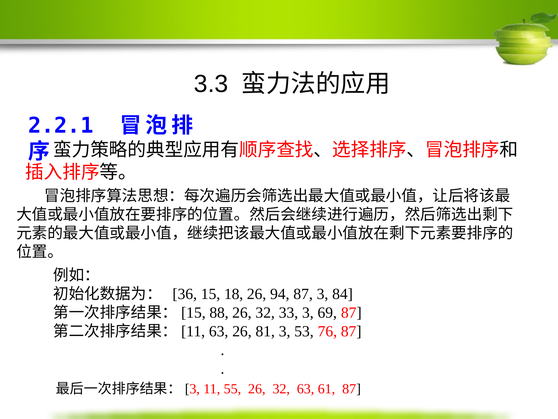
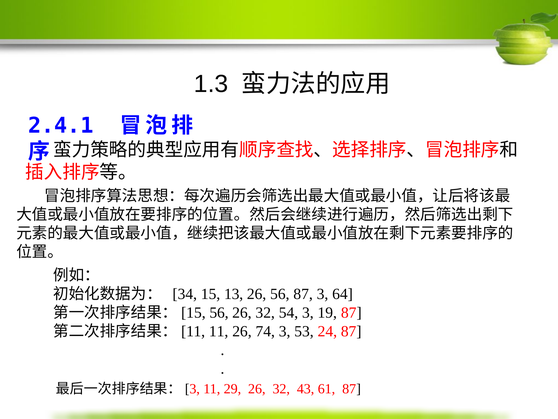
3.3: 3.3 -> 1.3 (211, 84)
2.2.1: 2.2.1 -> 2.4.1 (61, 125)
36: 36 -> 34 (185, 294)
18: 18 -> 13 (234, 294)
26 94: 94 -> 56 (280, 294)
84: 84 -> 64 (343, 294)
88: 88 -> 56 (219, 312)
33: 33 -> 54 (288, 312)
69: 69 -> 19 (327, 312)
63: 63 -> 11 (219, 331)
81: 81 -> 74 (265, 331)
76: 76 -> 24 (327, 331)
55: 55 -> 29 (232, 388)
32 63: 63 -> 43 (306, 388)
